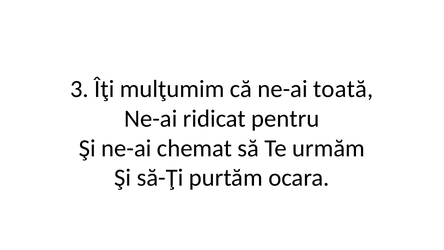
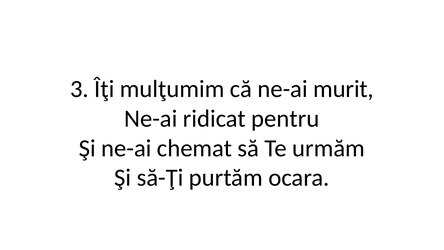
toată: toată -> murit (344, 89)
